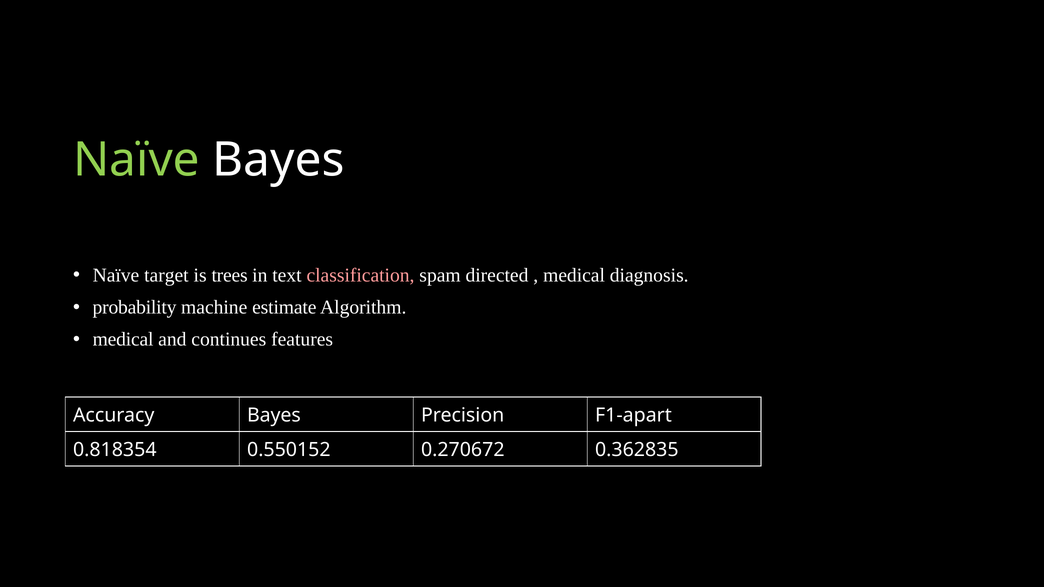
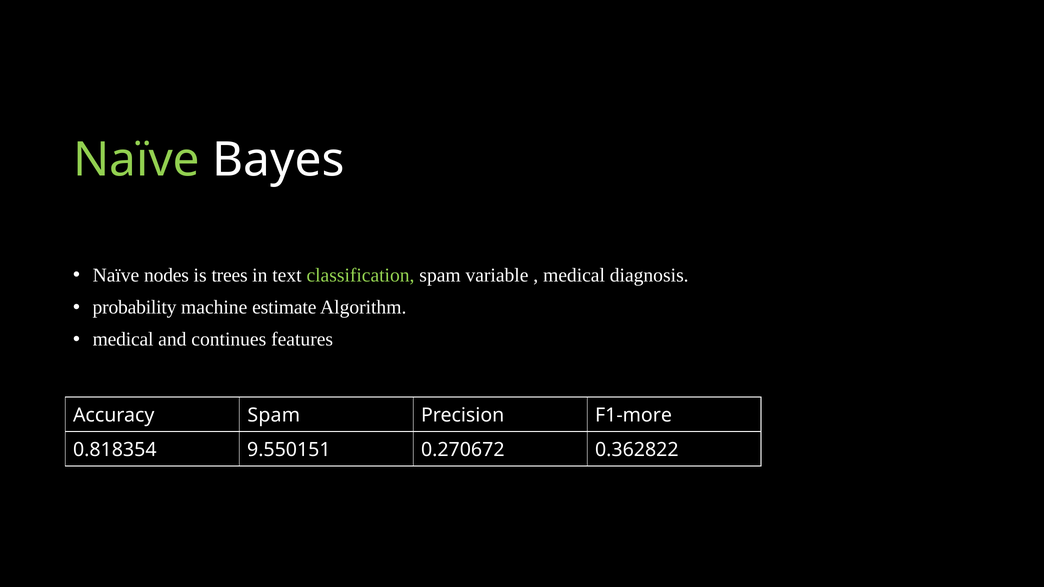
target: target -> nodes (167, 275)
classification colour: pink -> light green (360, 275)
directed: directed -> variable (497, 275)
Accuracy Bayes: Bayes -> Spam (274, 416)
F1-apart: F1-apart -> F1-more (633, 416)
0.550152: 0.550152 -> 9.550151 (289, 450)
0.362835: 0.362835 -> 0.362822 (637, 450)
